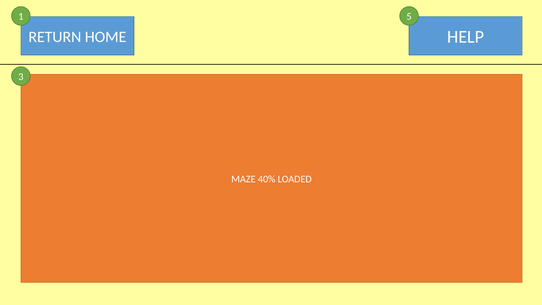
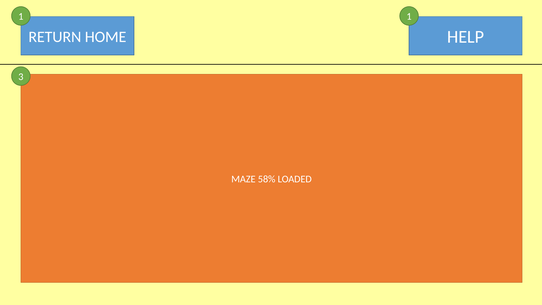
1 5: 5 -> 1 (409, 17)
40%: 40% -> 58% (267, 179)
